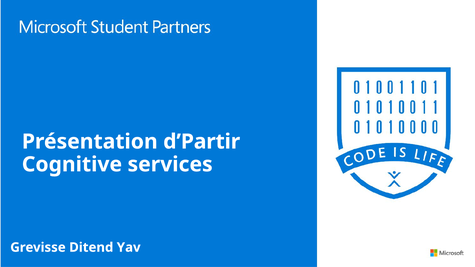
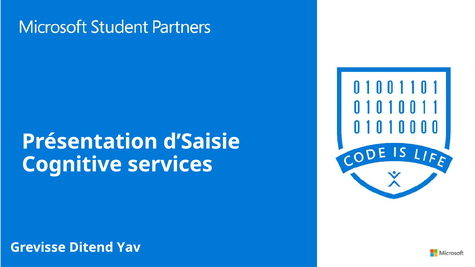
d’Partir: d’Partir -> d’Saisie (202, 142)
